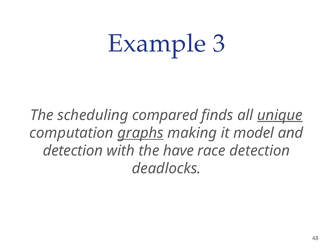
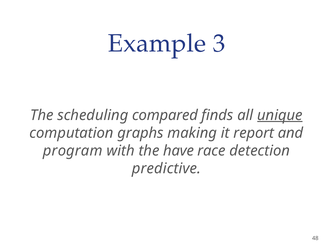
graphs underline: present -> none (140, 133)
model: model -> report (254, 133)
detection: detection -> program (73, 151)
deadlocks: deadlocks -> predictive (166, 168)
